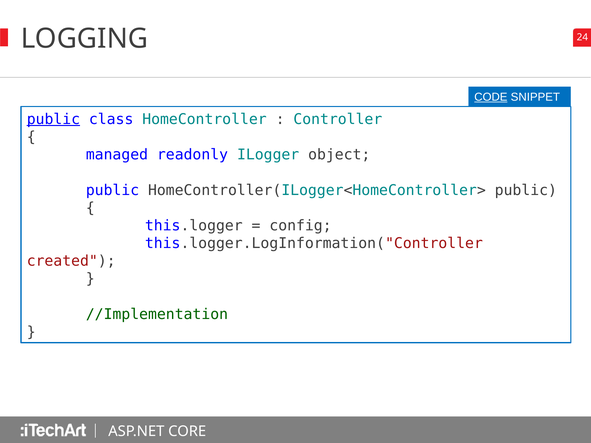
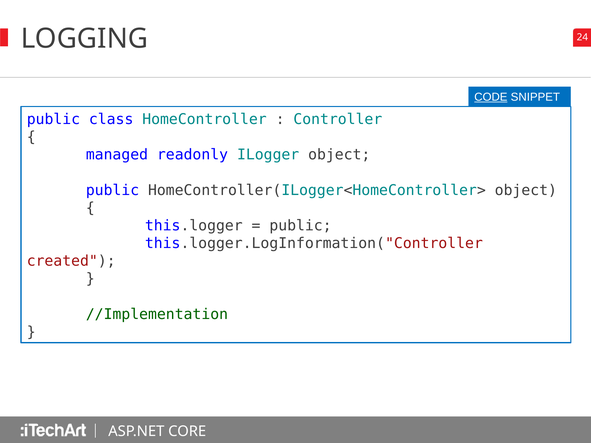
public underline: present -> none (53, 119)
HomeController(ILogger<HomeController> public: public -> object (526, 190)
config: config -> public (300, 226)
